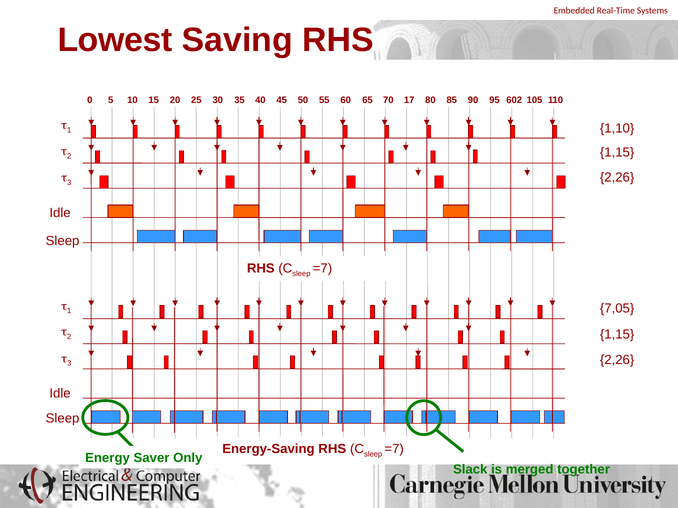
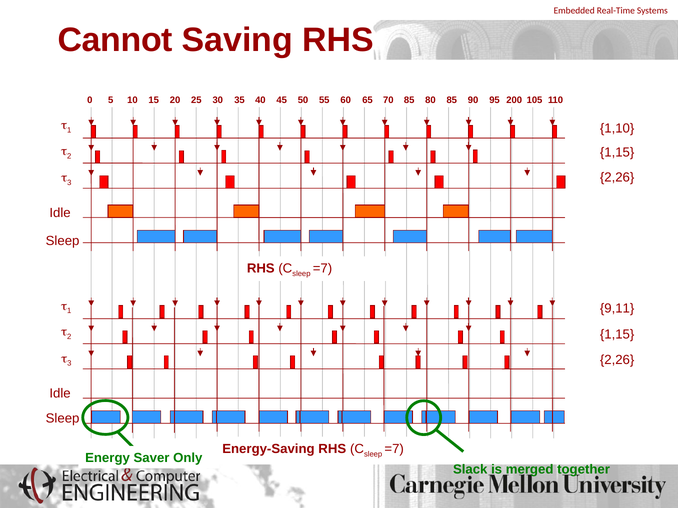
Lowest: Lowest -> Cannot (115, 40)
70 17: 17 -> 85 (409, 100)
602: 602 -> 200 (514, 100)
7,05: 7,05 -> 9,11 (617, 309)
